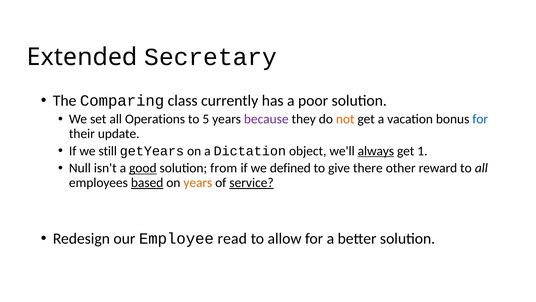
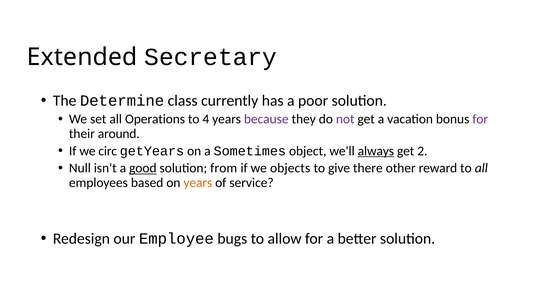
Comparing: Comparing -> Determine (122, 100)
5: 5 -> 4 (206, 119)
not colour: orange -> purple (345, 119)
for colour: blue -> purple (480, 119)
update: update -> around (119, 133)
still: still -> circ (108, 151)
Dictation: Dictation -> Sometimes (250, 151)
1: 1 -> 2 (422, 151)
defined: defined -> objects (290, 168)
based underline: present -> none (147, 182)
service underline: present -> none (252, 182)
read: read -> bugs (232, 238)
